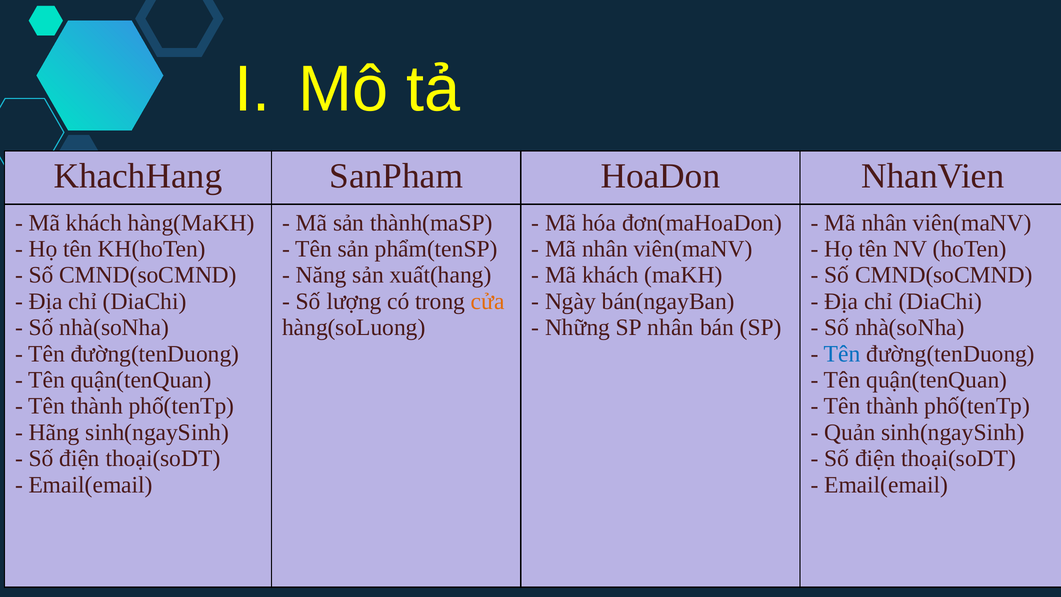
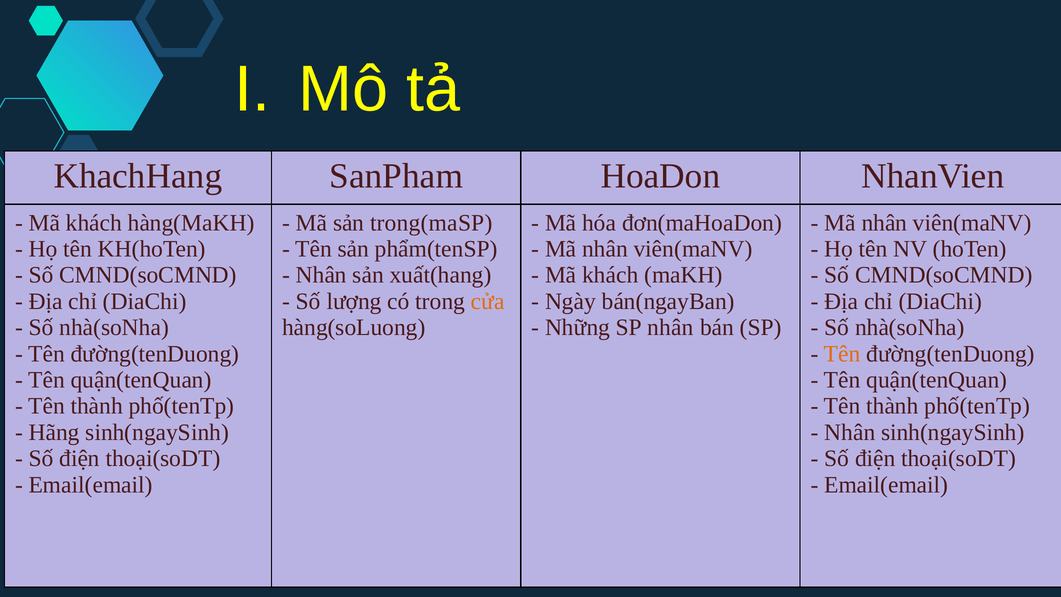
thành(maSP: thành(maSP -> trong(maSP (431, 223)
Năng: Năng -> Nhân (321, 275)
Tên colour: blue -> orange (842, 354)
Quản: Quản -> Nhân (850, 432)
